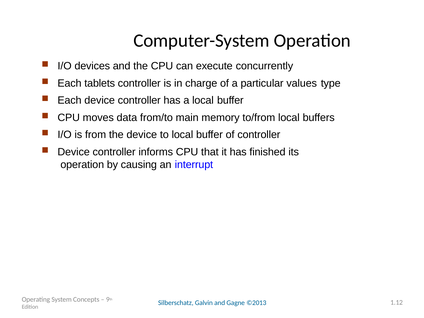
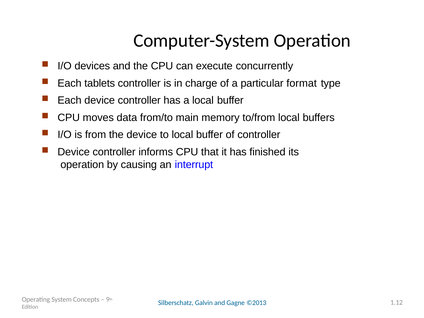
values: values -> format (302, 83)
